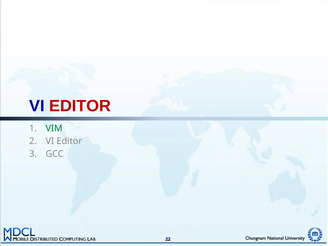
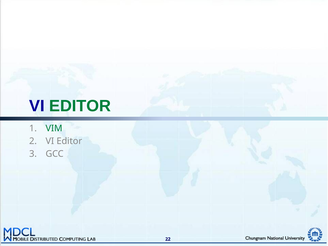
EDITOR colour: red -> green (80, 106)
